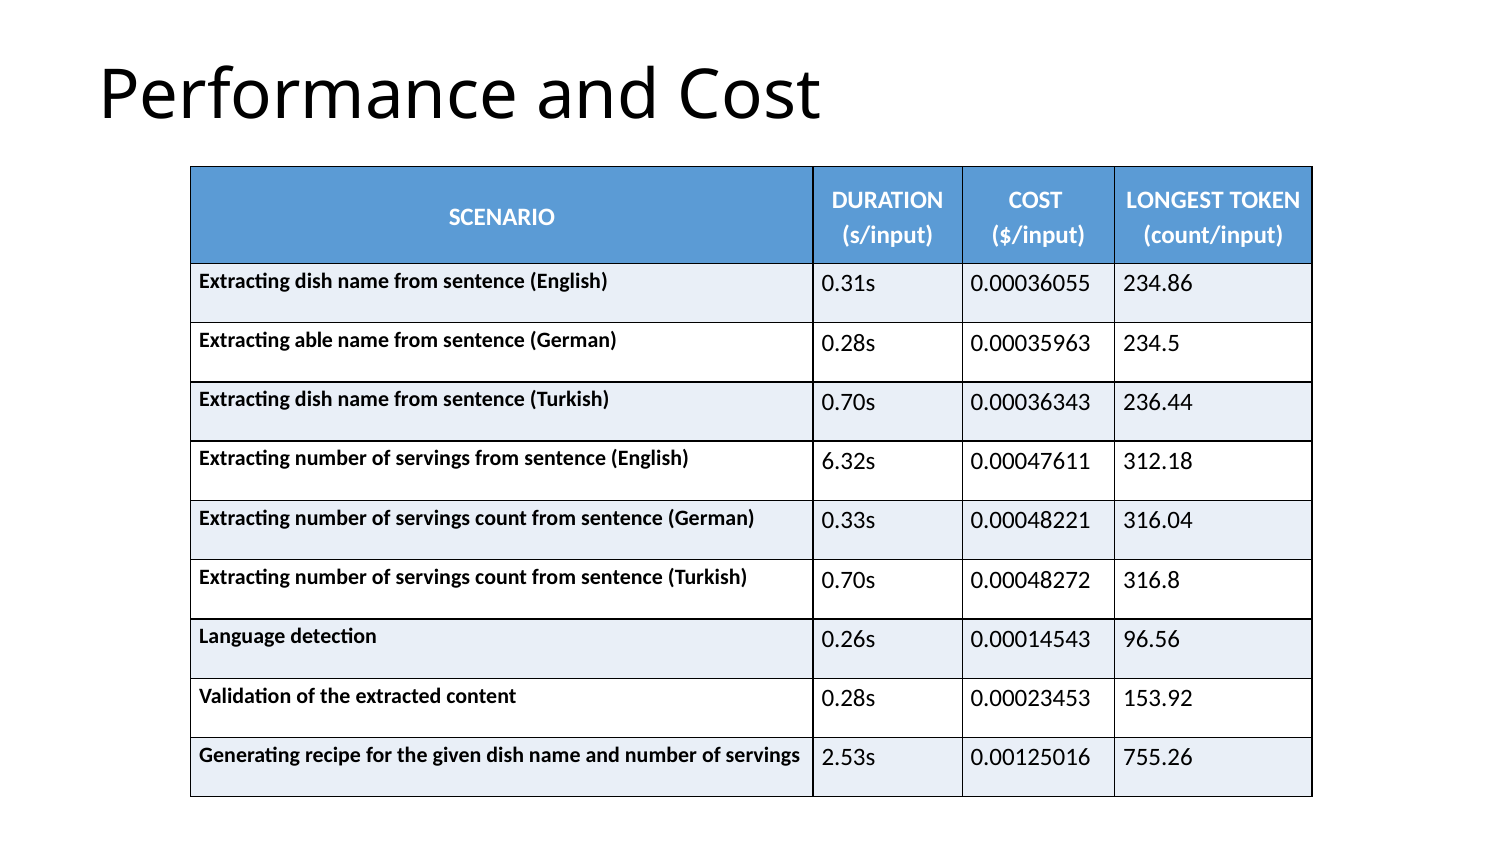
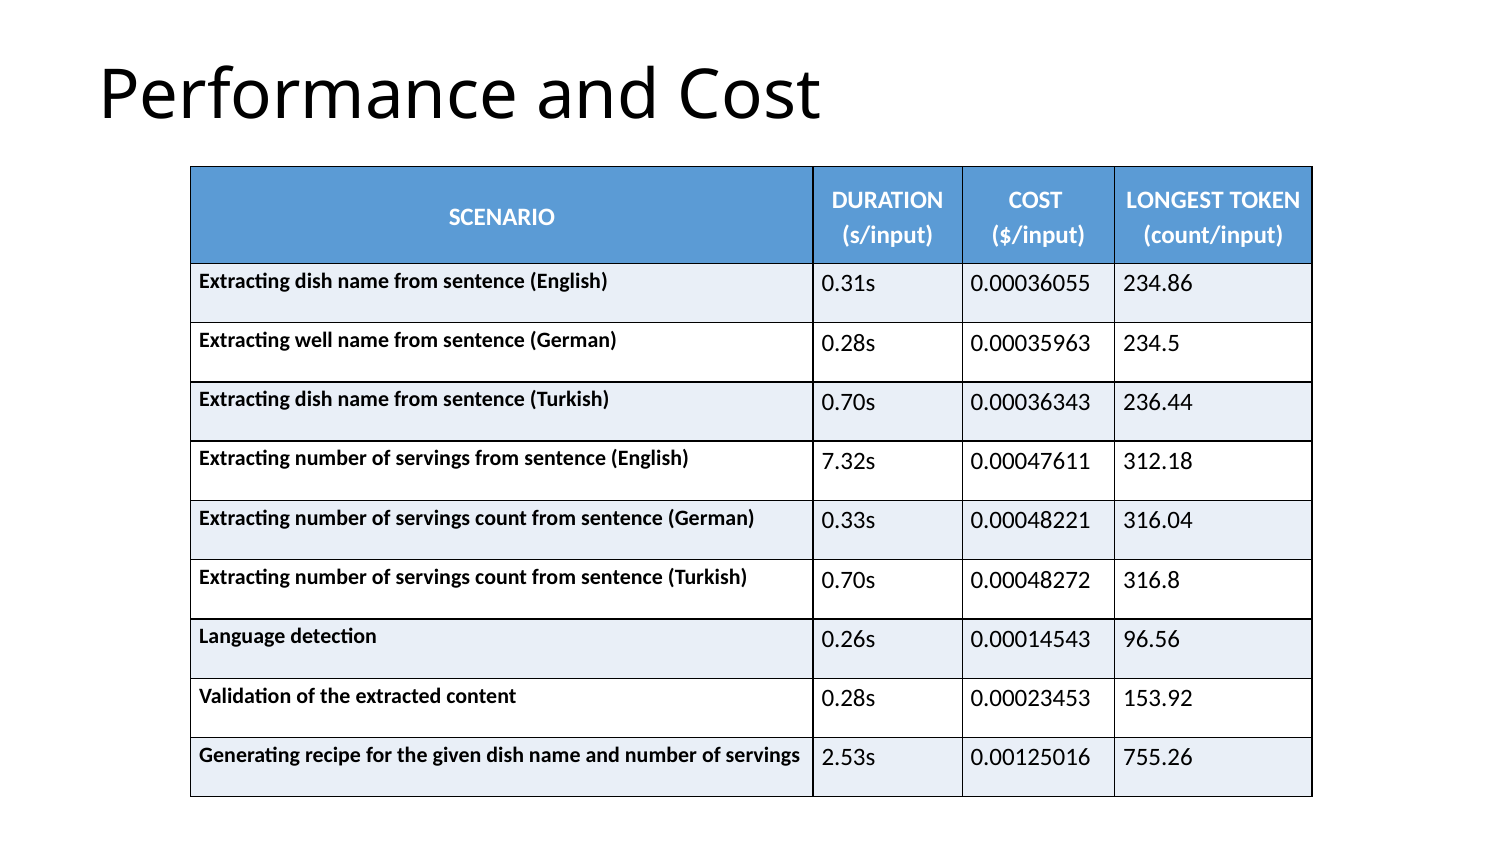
able: able -> well (314, 340)
6.32s: 6.32s -> 7.32s (848, 462)
